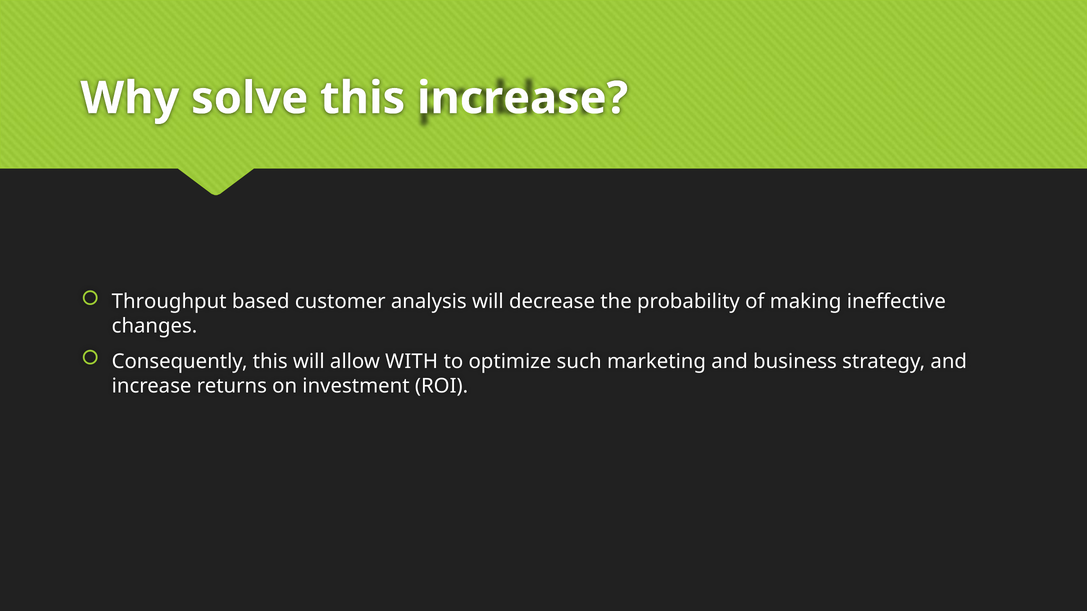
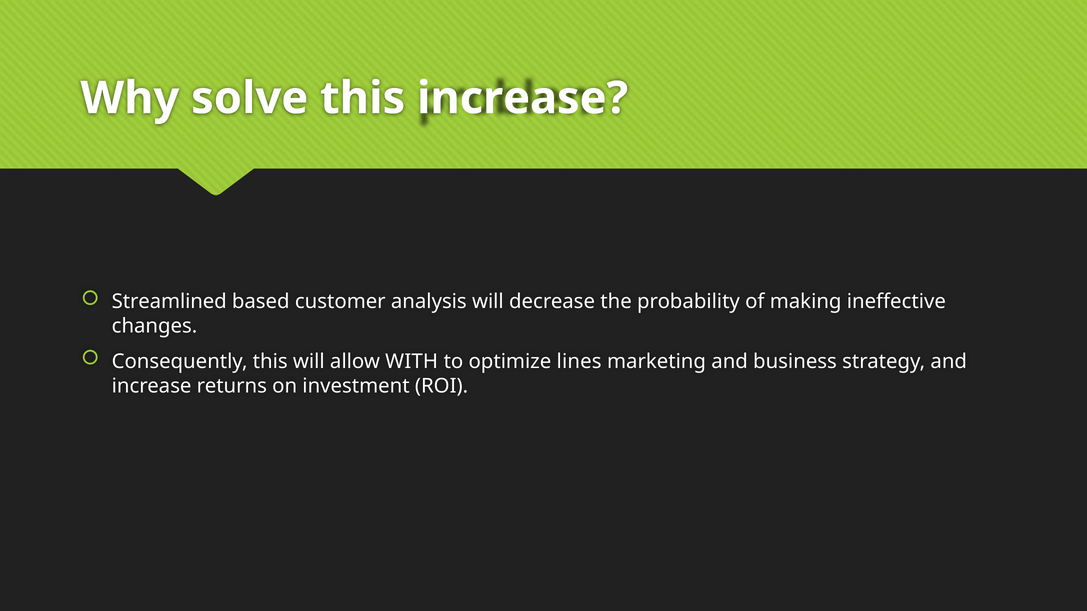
Throughput: Throughput -> Streamlined (169, 302)
such: such -> lines (579, 362)
